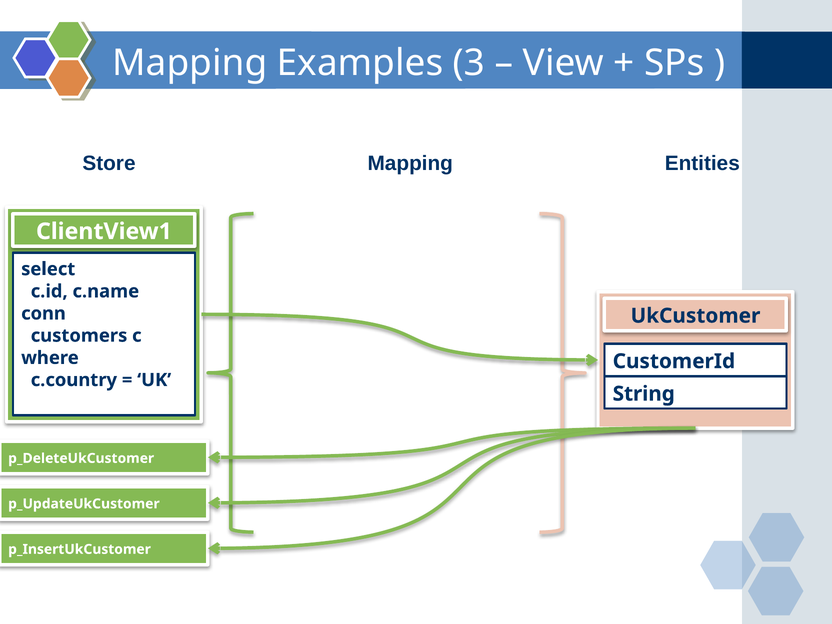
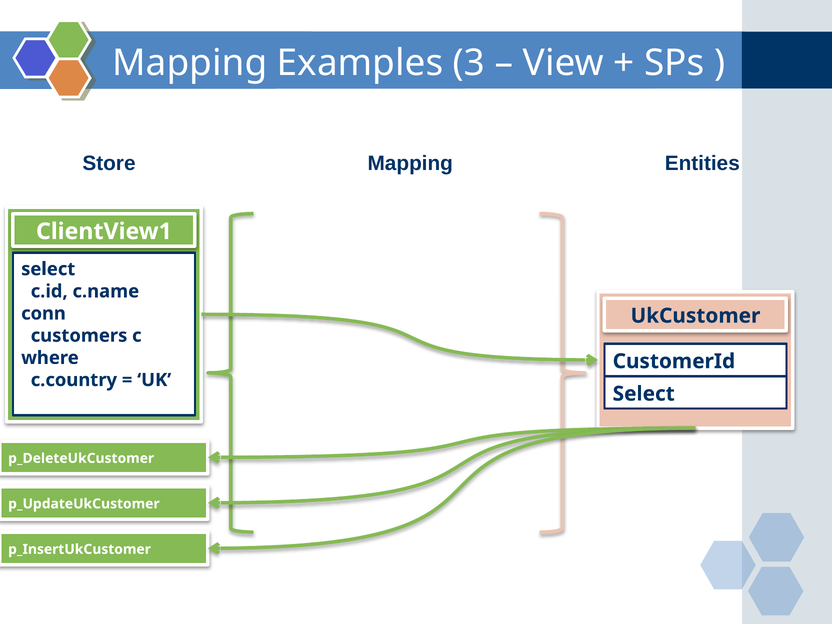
String: String -> Select (644, 394)
